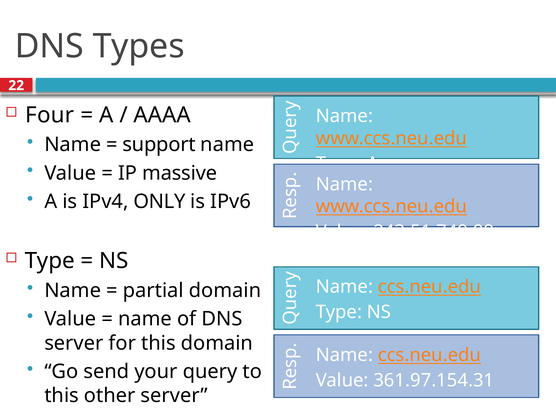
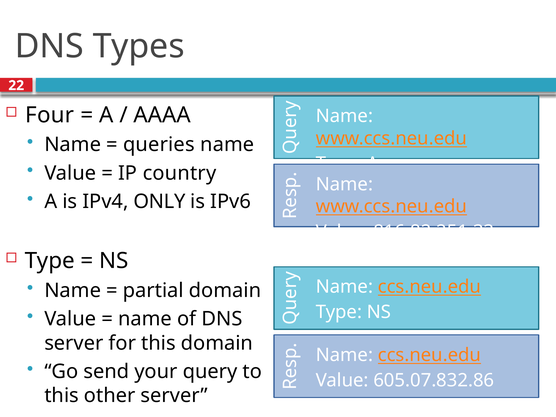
support: support -> queries (159, 145)
massive: massive -> country (179, 173)
243.51.749.98: 243.51.749.98 -> 816.82.251.33 (434, 232)
361.97.154.31: 361.97.154.31 -> 605.07.832.86 (434, 380)
